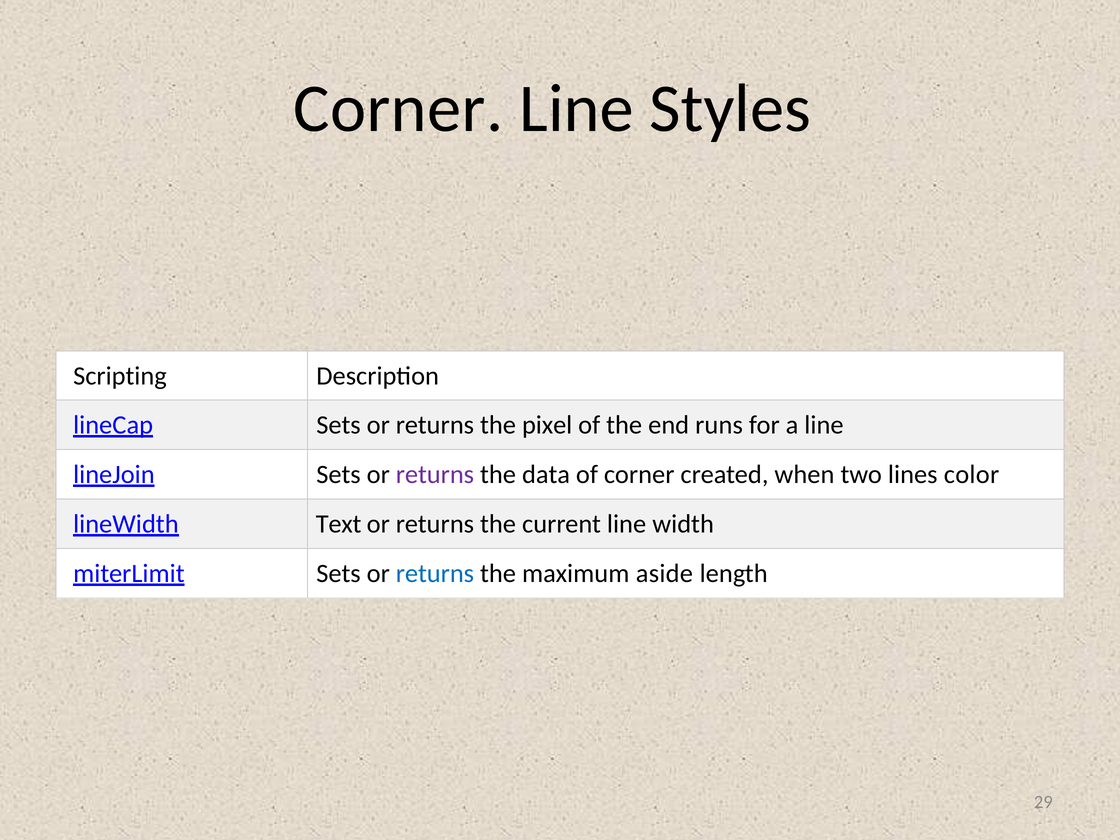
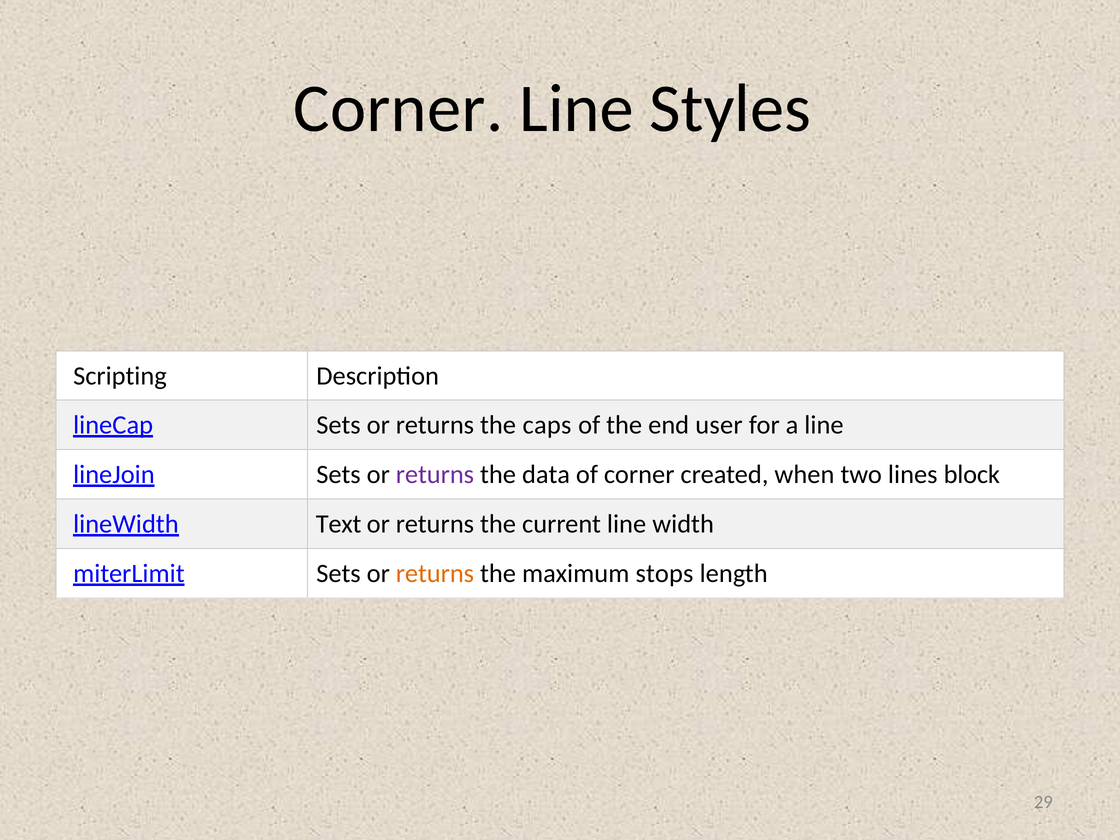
pixel: pixel -> caps (547, 425)
runs: runs -> user (719, 425)
color: color -> block (972, 474)
returns colour: blue -> orange (435, 573)
aside: aside -> stops (664, 573)
